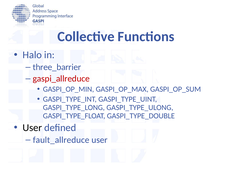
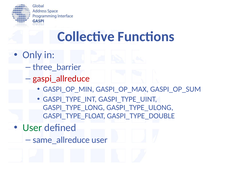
Halo: Halo -> Only (32, 55)
User colour: black -> green (32, 128)
fault_allreduce: fault_allreduce -> same_allreduce (61, 140)
